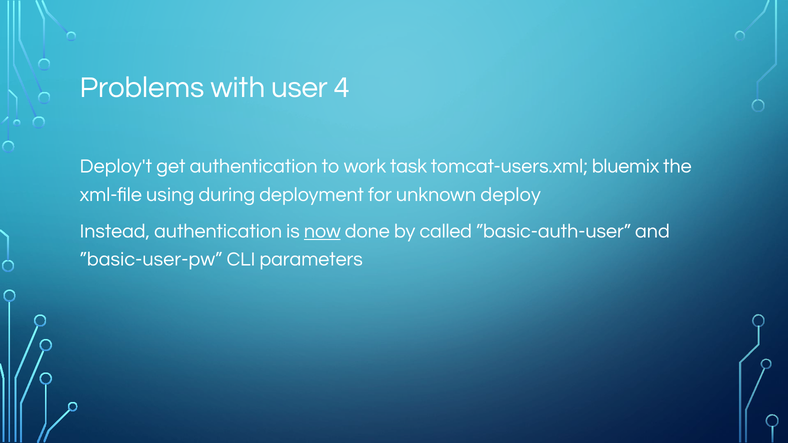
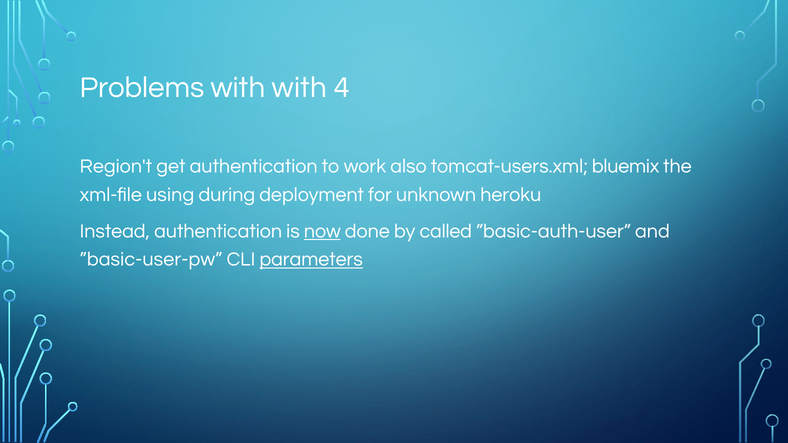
with user: user -> with (299, 88)
Deploy't: Deploy't -> Region't (116, 166)
task: task -> also (409, 166)
deploy: deploy -> heroku (511, 195)
parameters underline: none -> present (311, 260)
